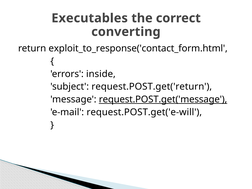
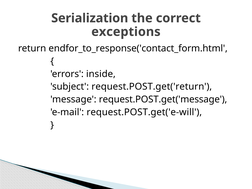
Executables: Executables -> Serialization (90, 18)
converting: converting -> exceptions (126, 32)
exploit_to_response('contact_form.html: exploit_to_response('contact_form.html -> endfor_to_response('contact_form.html (138, 48)
request.POST.get('message underline: present -> none (163, 99)
